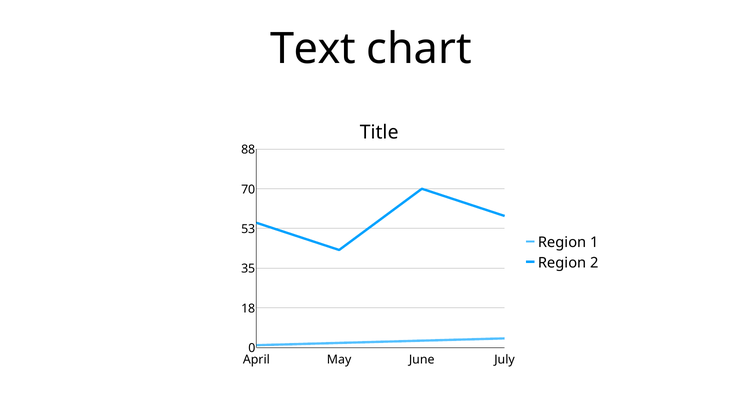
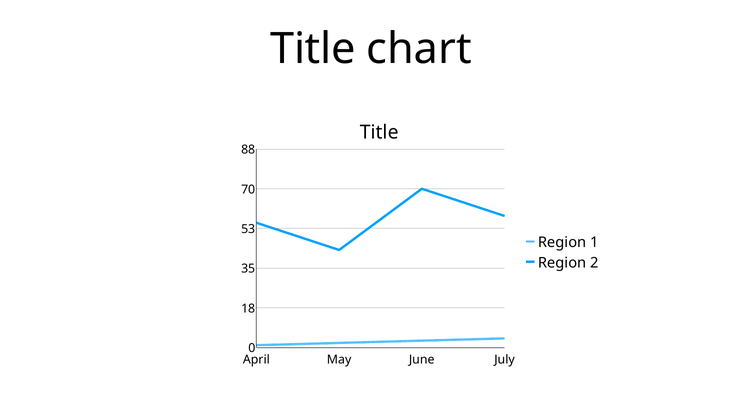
Text: Text -> Title (313, 49)
